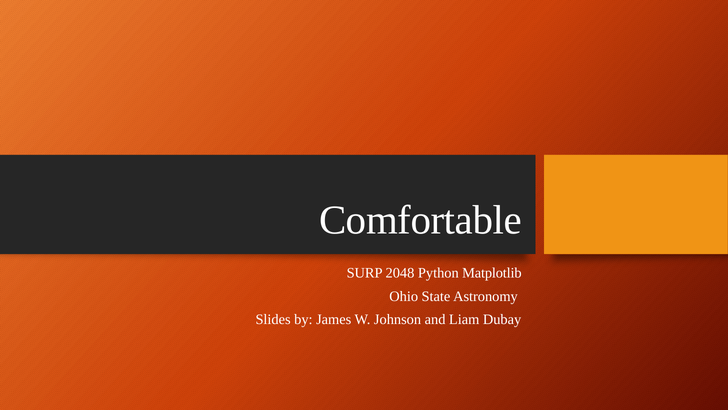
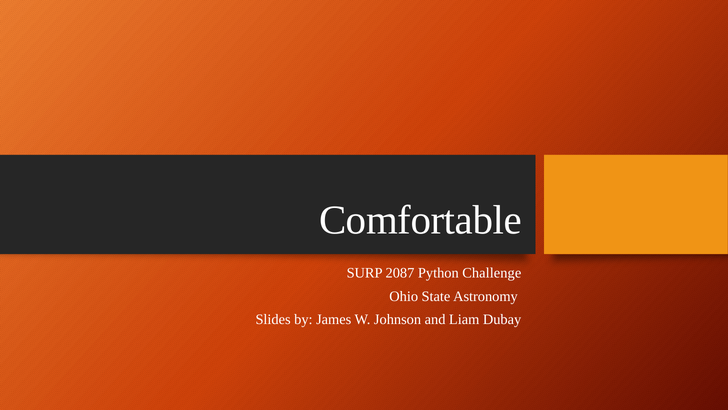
2048: 2048 -> 2087 (400, 273)
Matplotlib: Matplotlib -> Challenge (492, 273)
